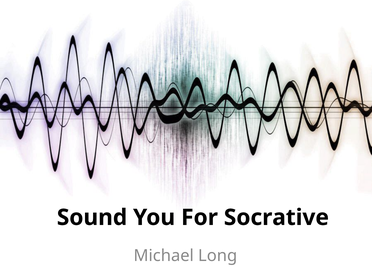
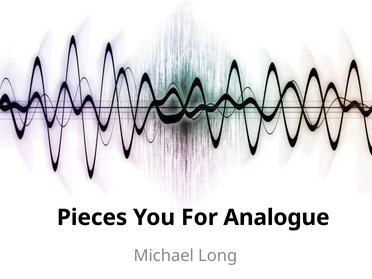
Sound: Sound -> Pieces (92, 217)
Socrative: Socrative -> Analogue (276, 217)
